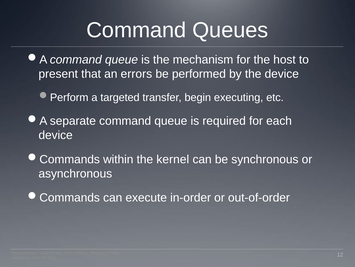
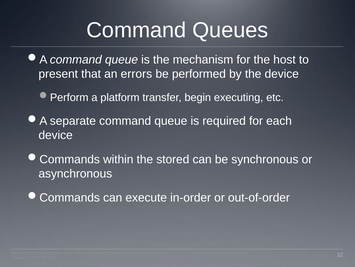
targeted: targeted -> platform (120, 97)
kernel: kernel -> stored (173, 159)
